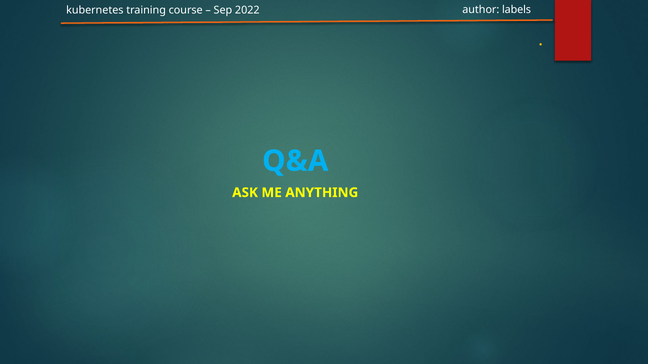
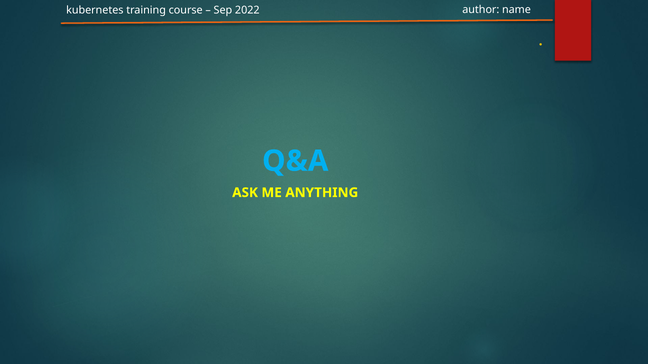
labels: labels -> name (516, 10)
